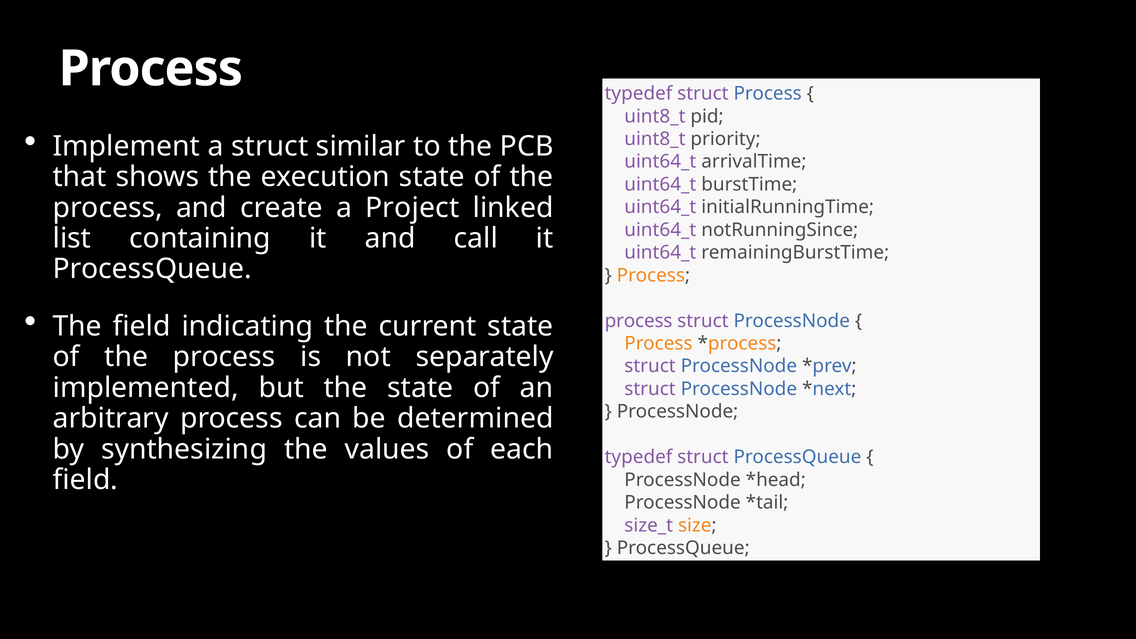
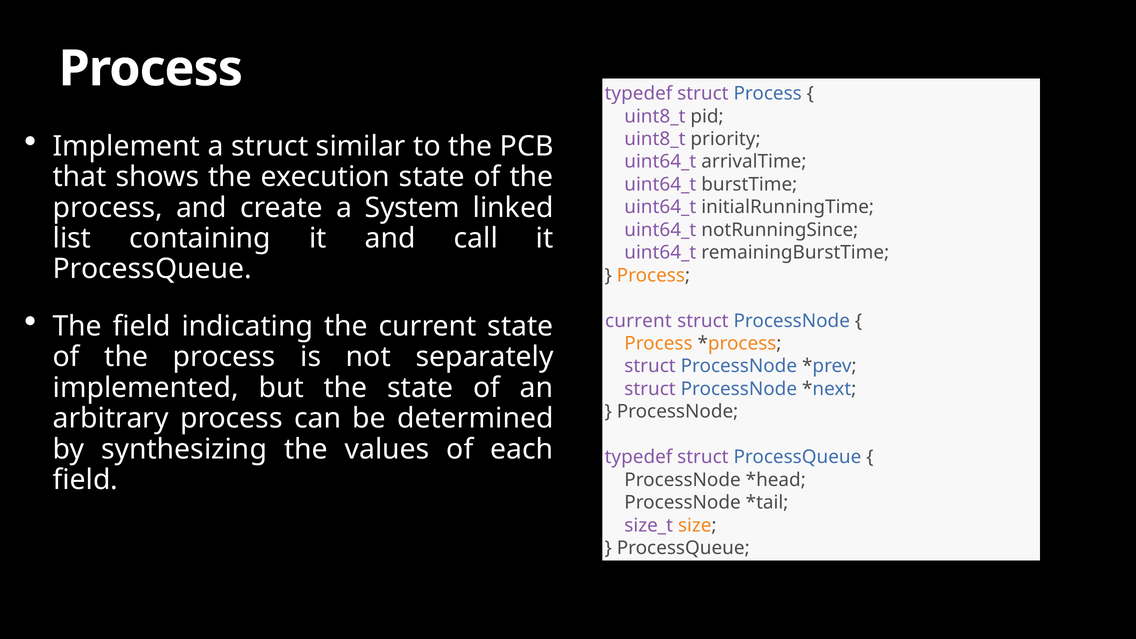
Project: Project -> System (413, 208)
process: process -> current (638, 321)
